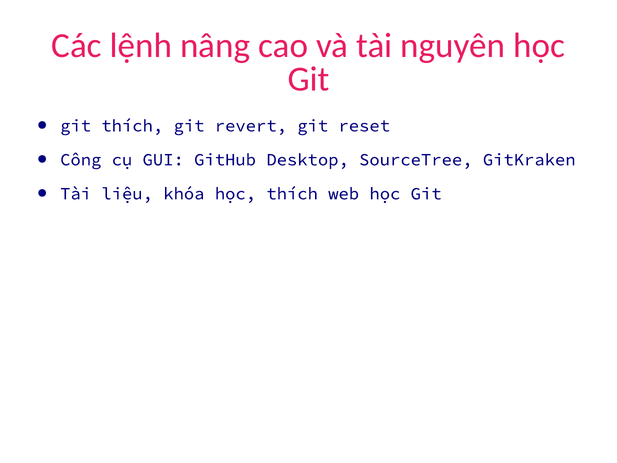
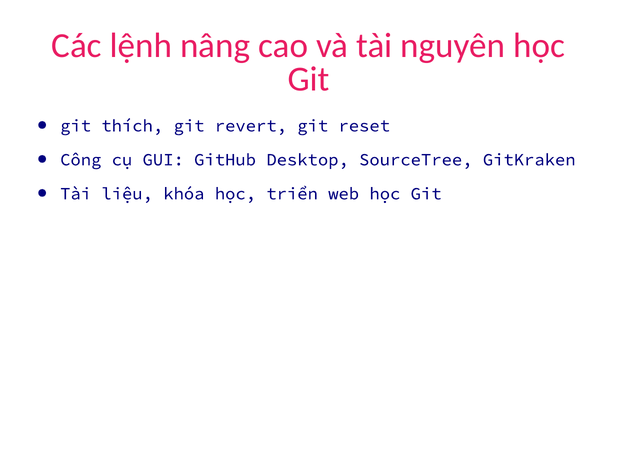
học thích: thích -> triển (292, 194)
